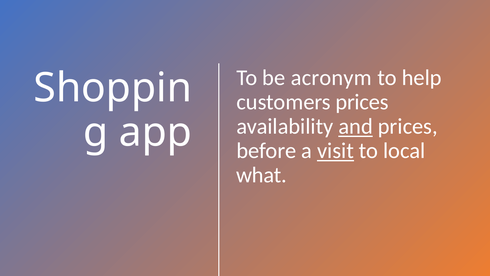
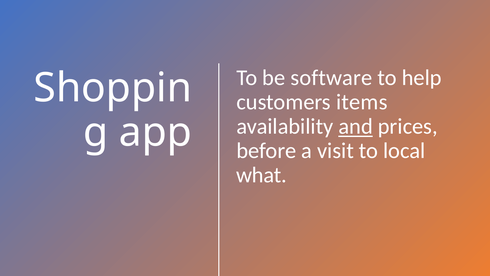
acronym: acronym -> software (331, 78)
customers prices: prices -> items (362, 102)
visit underline: present -> none (335, 151)
